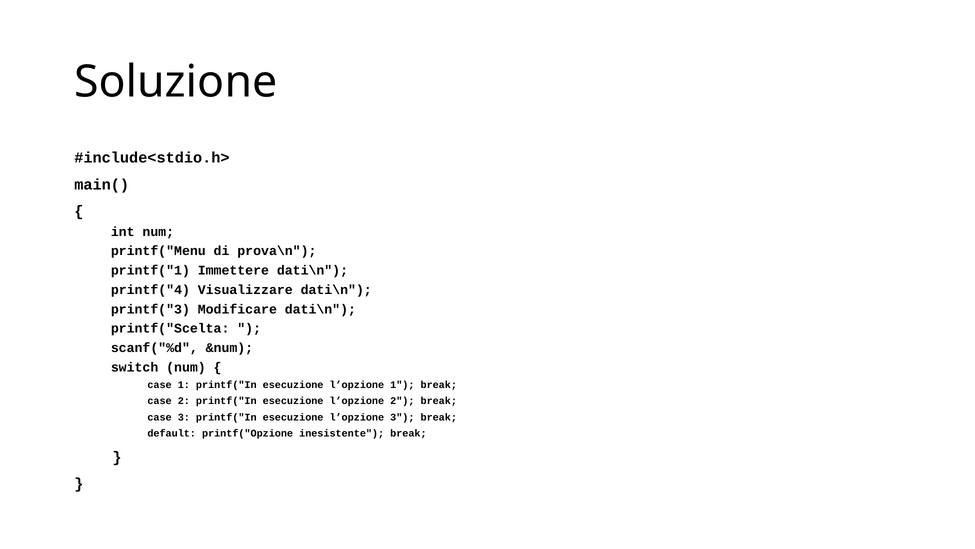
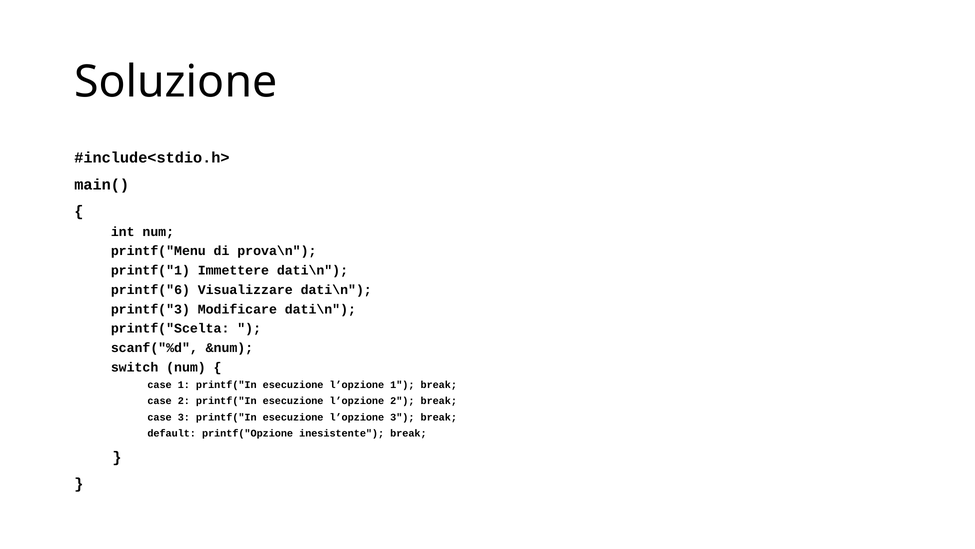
printf("4: printf("4 -> printf("6 (150, 290)
